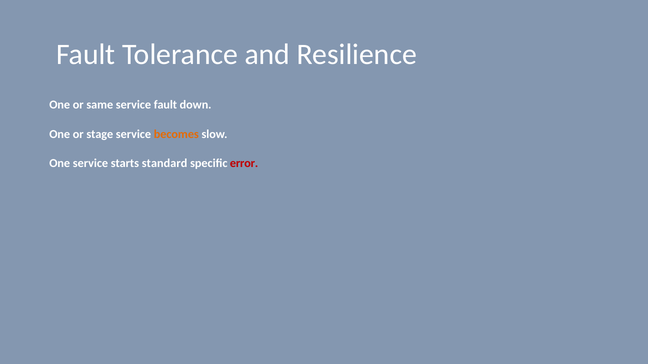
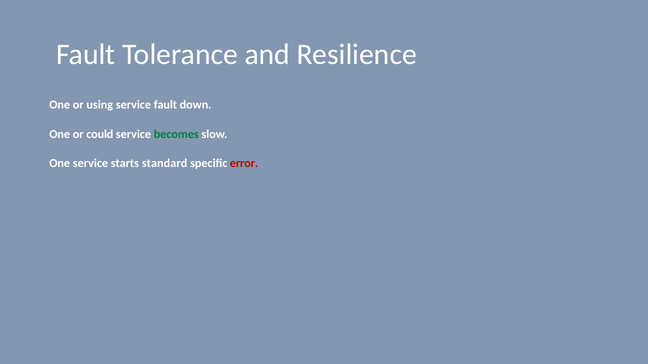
same: same -> using (100, 105)
stage: stage -> could (100, 134)
becomes colour: orange -> green (176, 134)
